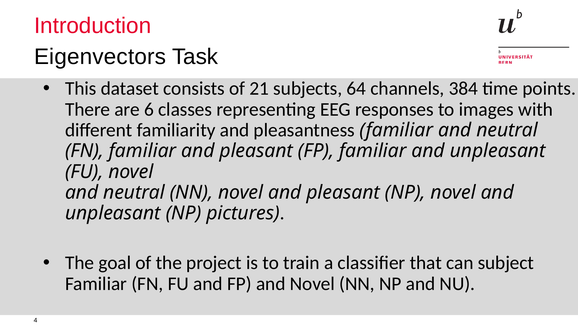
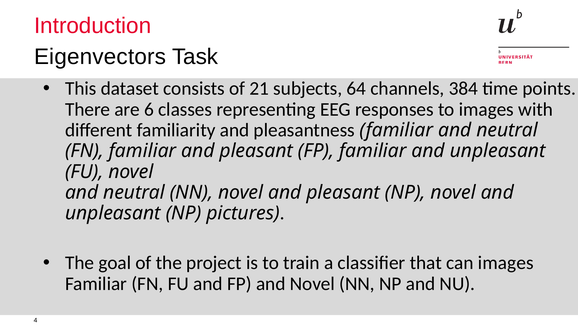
can subject: subject -> images (506, 263)
